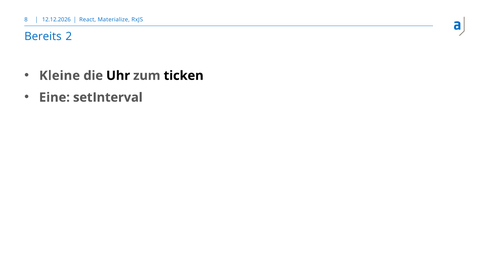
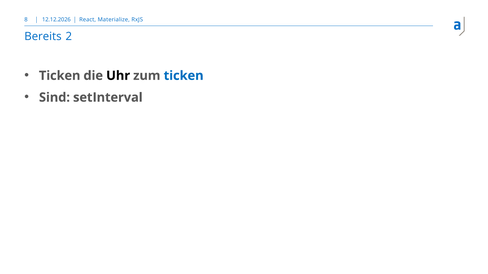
Kleine: Kleine -> Ticken (60, 76)
ticken colour: black -> blue (184, 76)
Eine: Eine -> Sind (54, 98)
